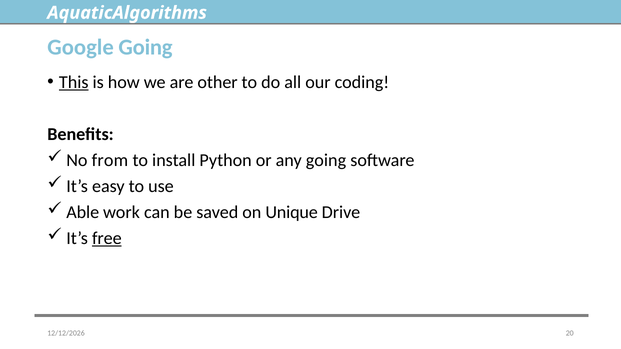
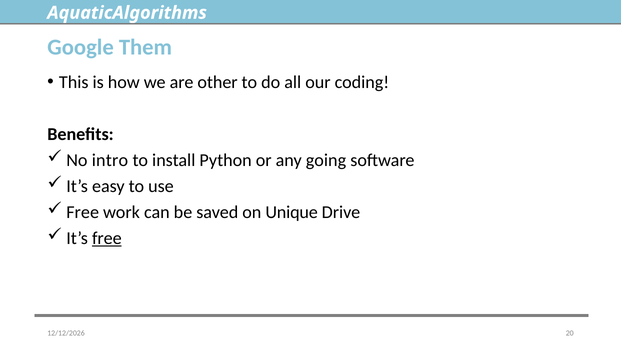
Google Going: Going -> Them (145, 47)
This underline: present -> none (74, 82)
from: from -> intro (110, 160)
Able: Able -> Free (83, 213)
